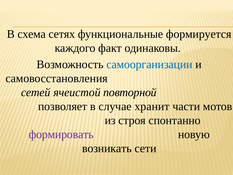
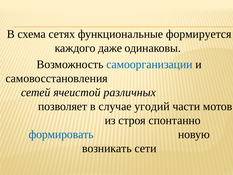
факт: факт -> даже (110, 48)
повторной: повторной -> различных (130, 92)
хранит: хранит -> угодий (152, 106)
формировать colour: purple -> blue (61, 134)
